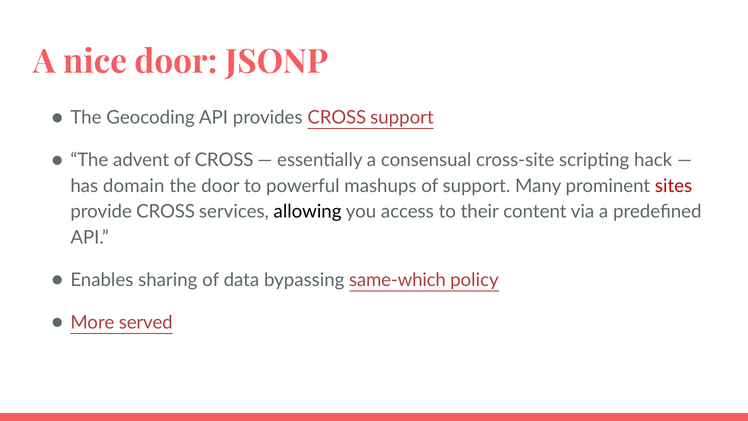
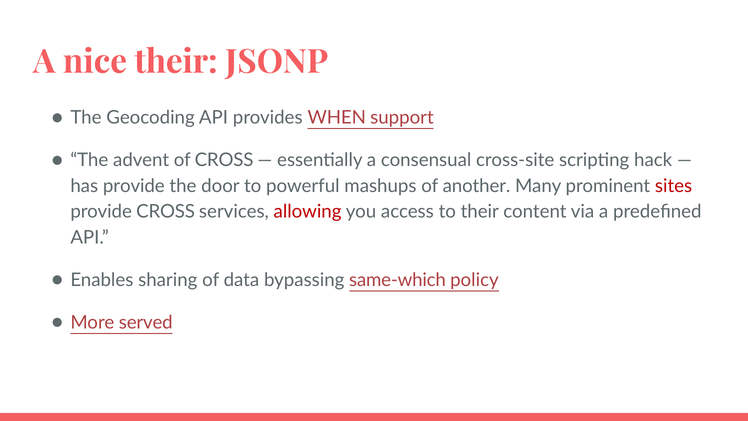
nice door: door -> their (176, 62)
provides CROSS: CROSS -> WHEN (337, 118)
has domain: domain -> provide (134, 186)
of support: support -> another (477, 186)
allowing colour: black -> red (308, 212)
